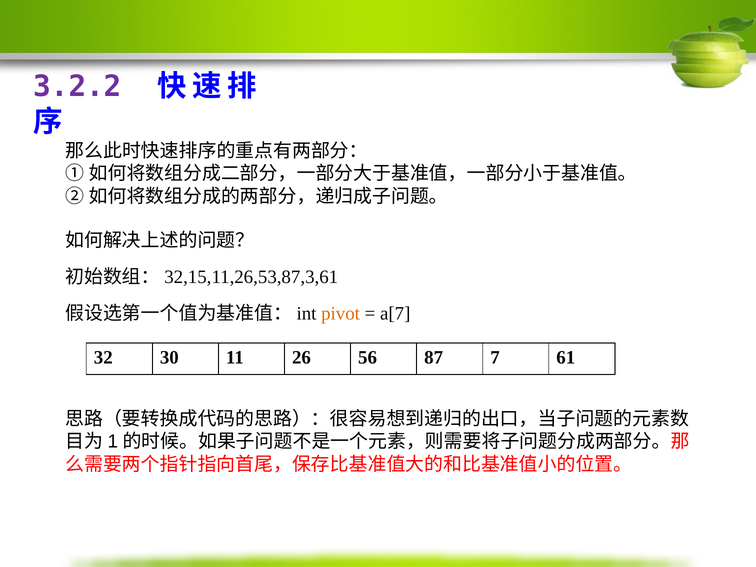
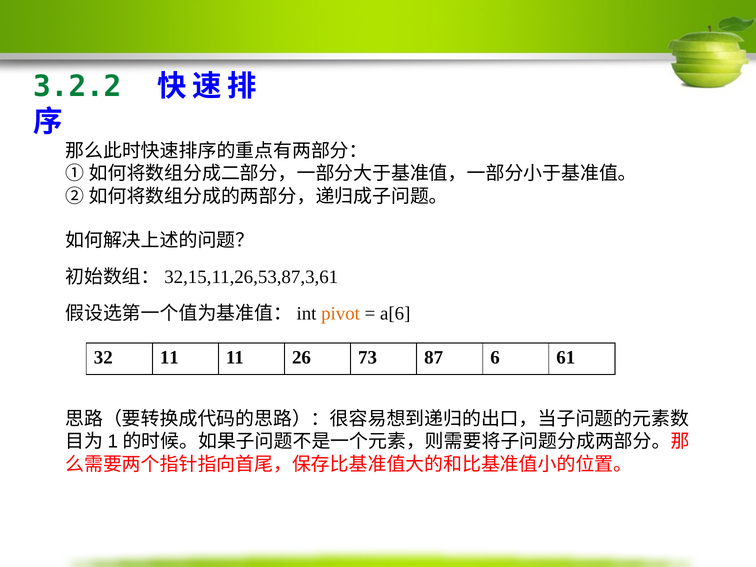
3.2.2 colour: purple -> green (77, 87)
a[7: a[7 -> a[6 (395, 314)
32 30: 30 -> 11 (169, 357)
56: 56 -> 73 (368, 357)
7: 7 -> 6 (495, 357)
